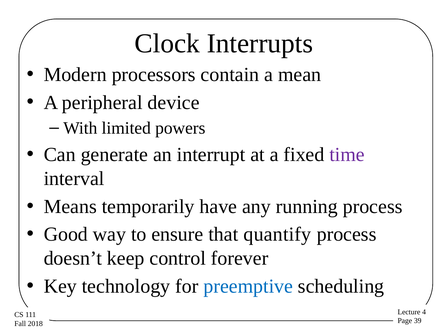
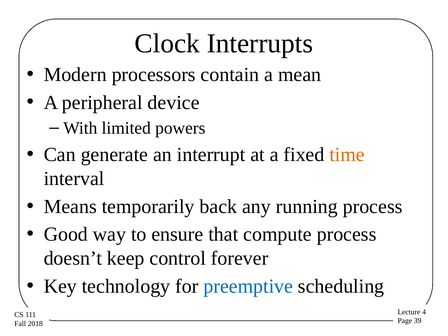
time colour: purple -> orange (347, 155)
have: have -> back (218, 207)
quantify: quantify -> compute (278, 234)
